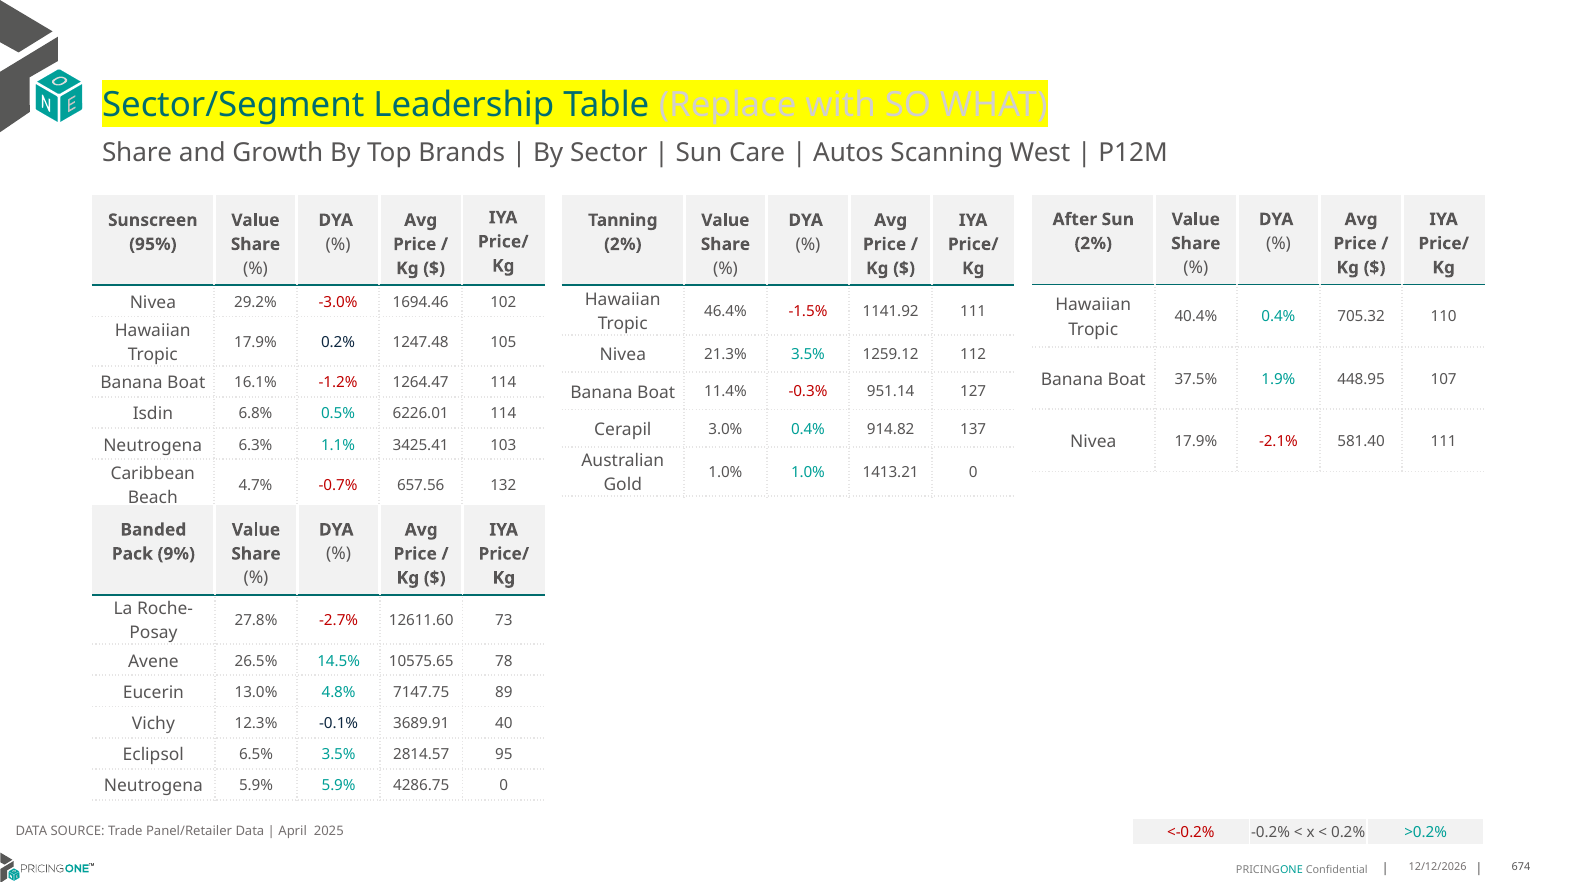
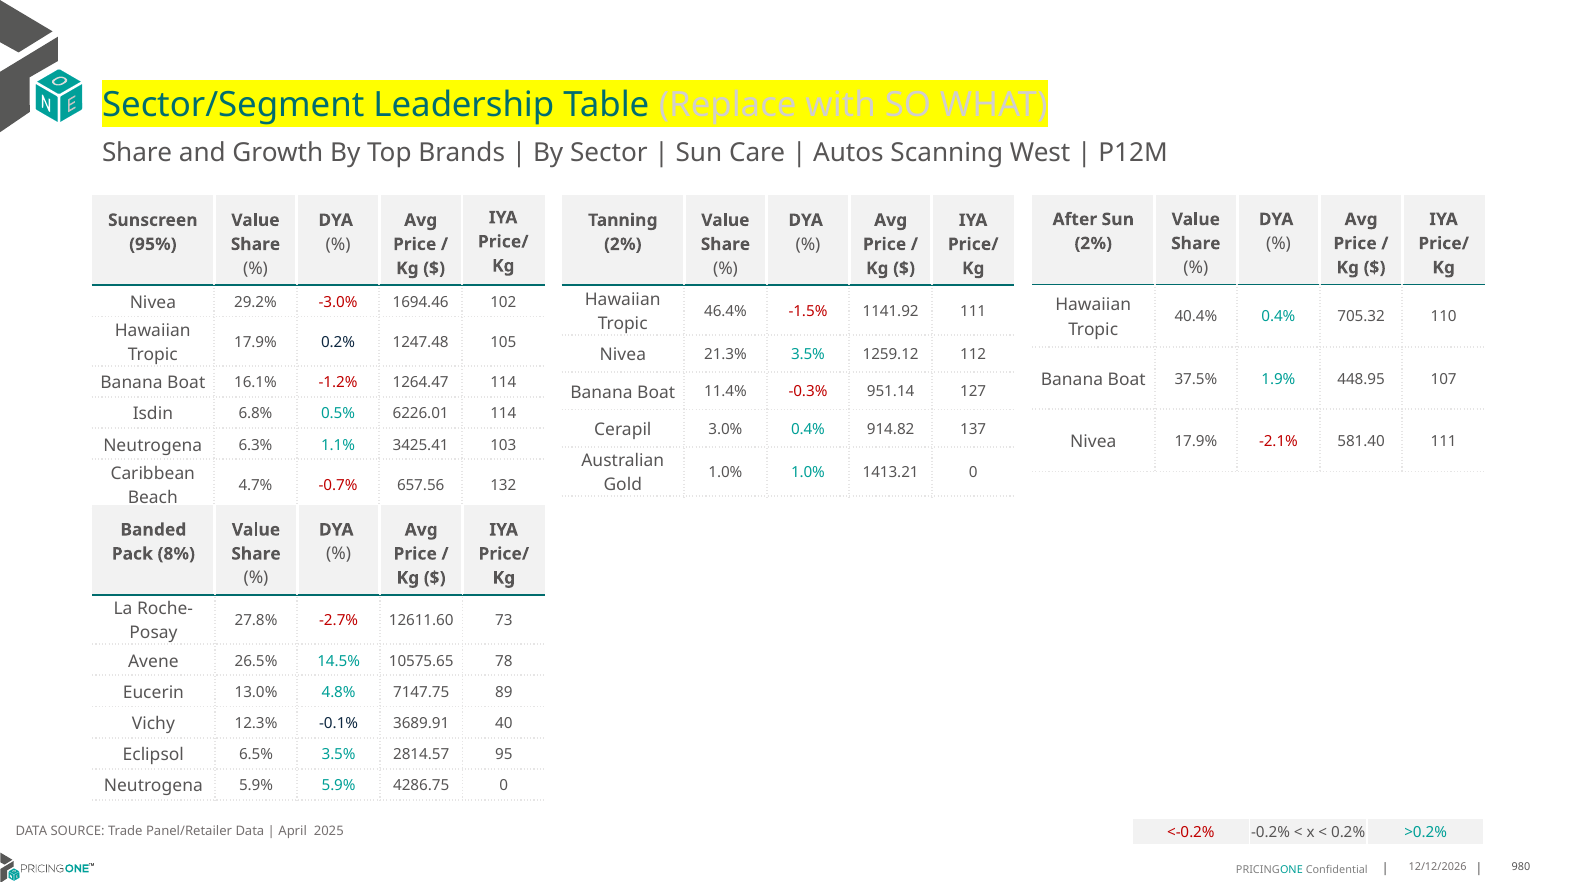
9%: 9% -> 8% (176, 554)
674: 674 -> 980 (1521, 868)
